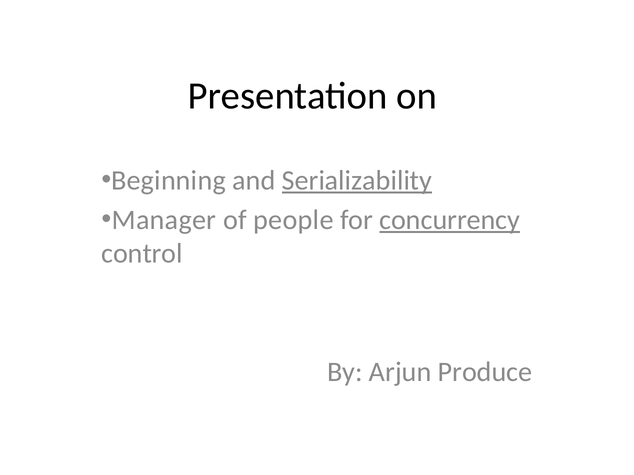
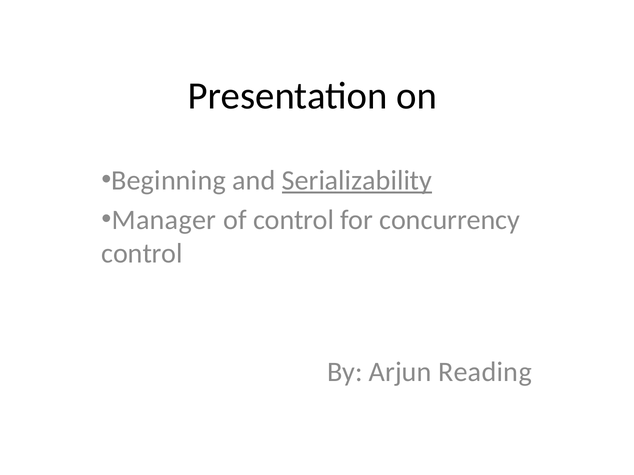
of people: people -> control (294, 220)
concurrency underline: present -> none (450, 220)
Produce: Produce -> Reading (485, 372)
